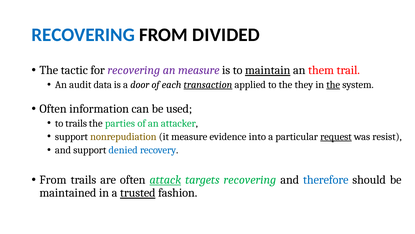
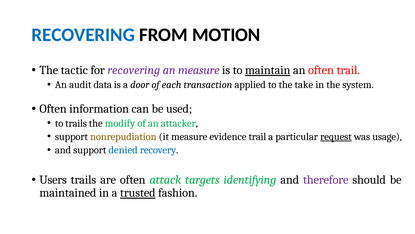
DIVIDED: DIVIDED -> MOTION (226, 35)
an them: them -> often (321, 70)
transaction underline: present -> none (208, 84)
they: they -> take (304, 84)
the underline: present -> none (333, 84)
parties: parties -> modify (120, 123)
evidence into: into -> trail (257, 136)
resist: resist -> usage (387, 136)
From: From -> Users (53, 179)
attack underline: present -> none (165, 179)
targets recovering: recovering -> identifying (250, 179)
therefore colour: blue -> purple (326, 179)
